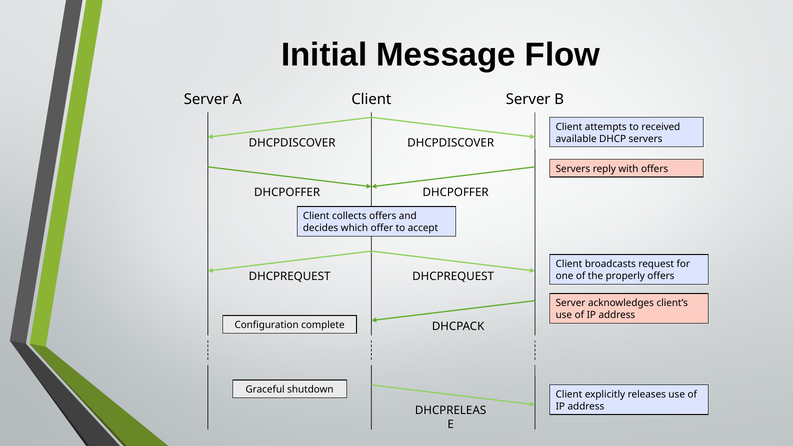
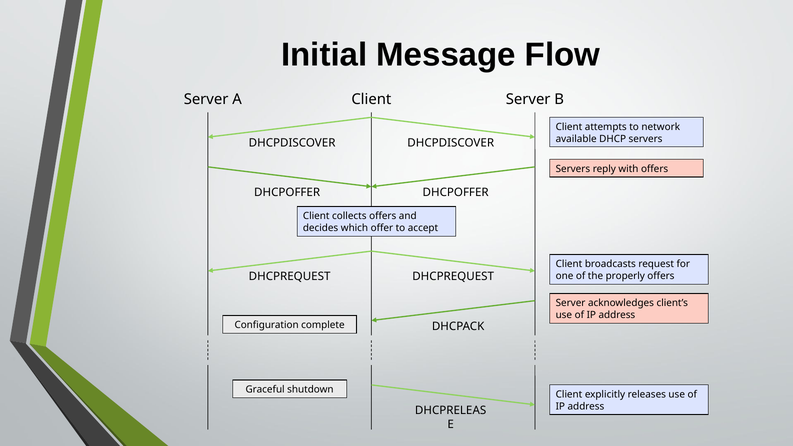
received: received -> network (661, 127)
